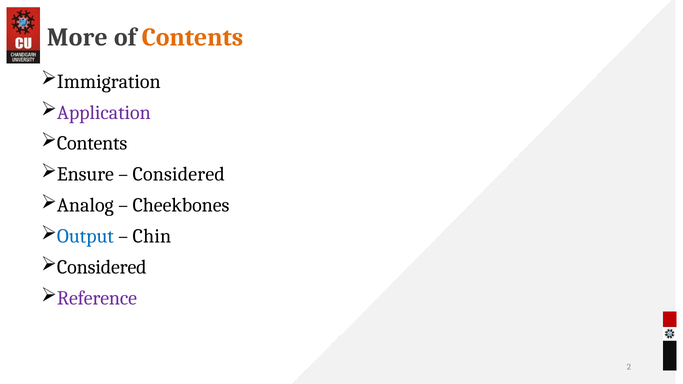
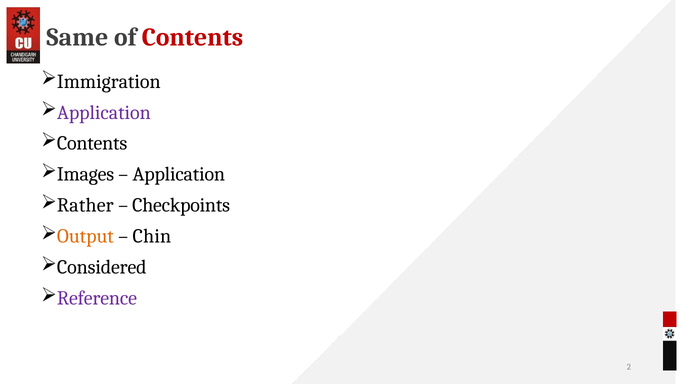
More: More -> Same (77, 37)
Contents colour: orange -> red (193, 37)
Ensure: Ensure -> Images (85, 174)
Considered: Considered -> Application (179, 174)
Analog: Analog -> Rather (85, 205)
Cheekbones: Cheekbones -> Checkpoints (181, 205)
Output colour: blue -> orange (85, 236)
